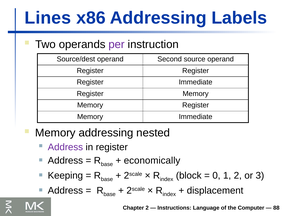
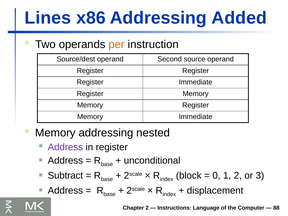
Labels: Labels -> Added (239, 18)
per colour: purple -> orange (117, 44)
economically: economically -> unconditional (152, 161)
Keeping: Keeping -> Subtract (65, 176)
